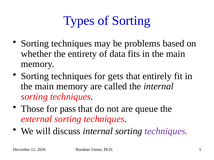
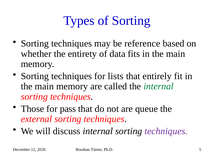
problems: problems -> reference (142, 44)
gets: gets -> lists (116, 76)
internal colour: black -> green (159, 87)
